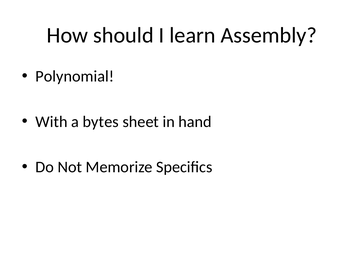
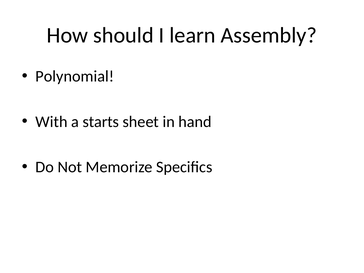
bytes: bytes -> starts (101, 122)
